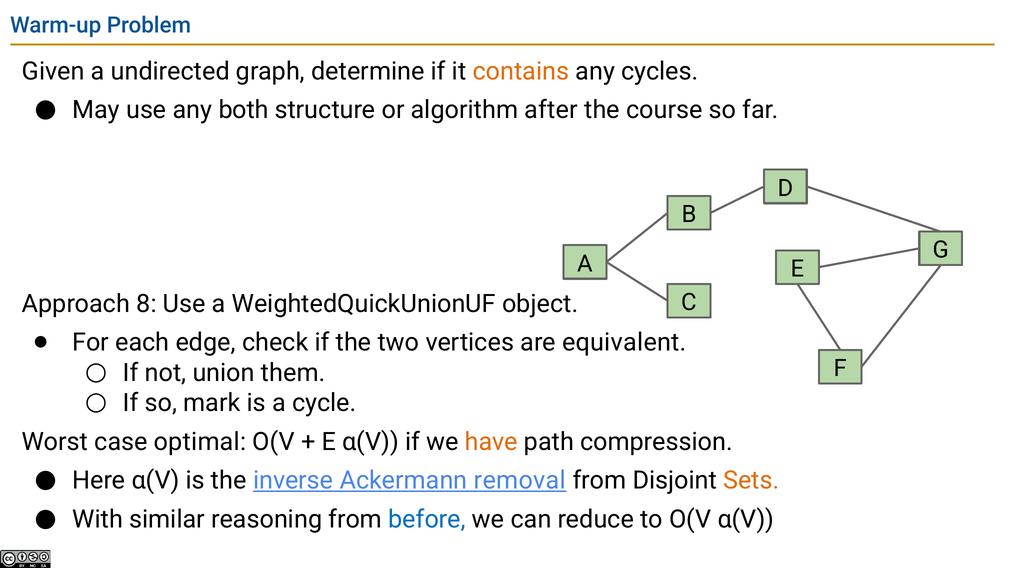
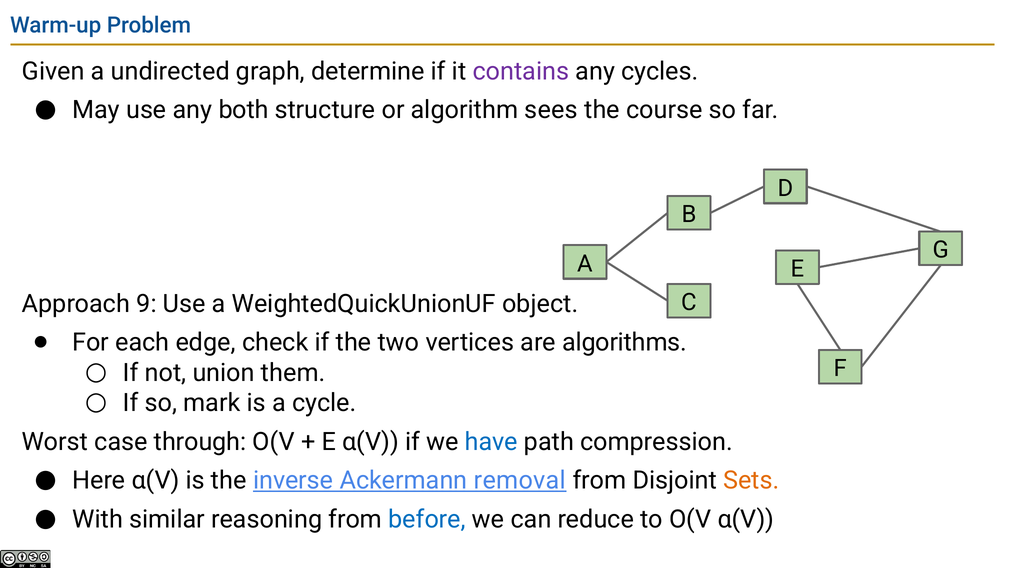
contains colour: orange -> purple (521, 71)
after: after -> sees (551, 110)
8: 8 -> 9 (147, 304)
equivalent: equivalent -> algorithms (624, 343)
optimal: optimal -> through (200, 442)
have colour: orange -> blue (491, 442)
